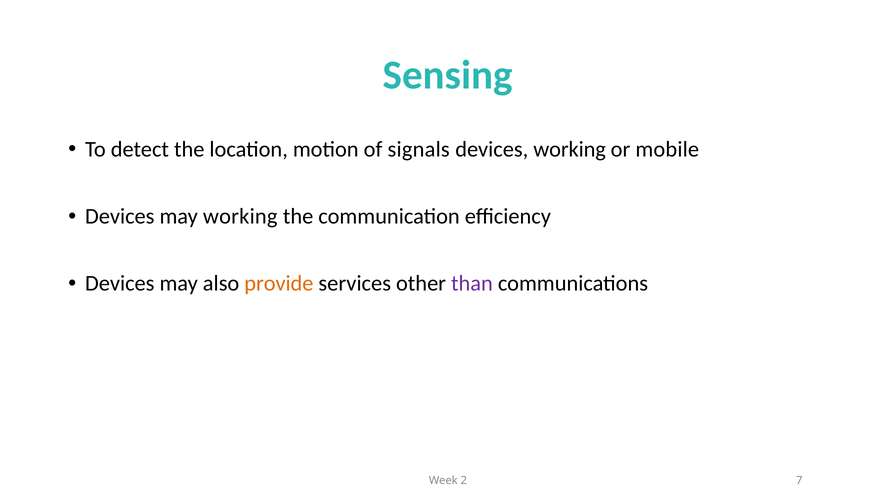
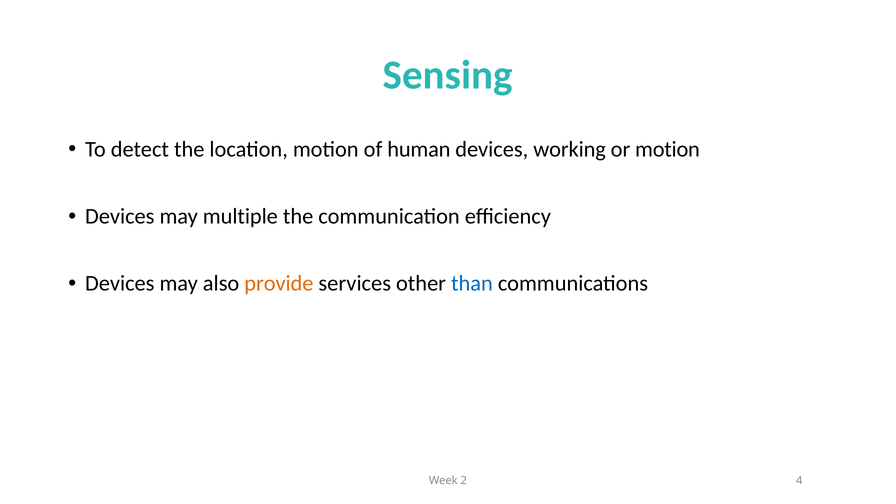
signals: signals -> human (419, 149)
or mobile: mobile -> motion (667, 149)
may working: working -> multiple (240, 217)
than colour: purple -> blue (472, 284)
7: 7 -> 4 (799, 480)
